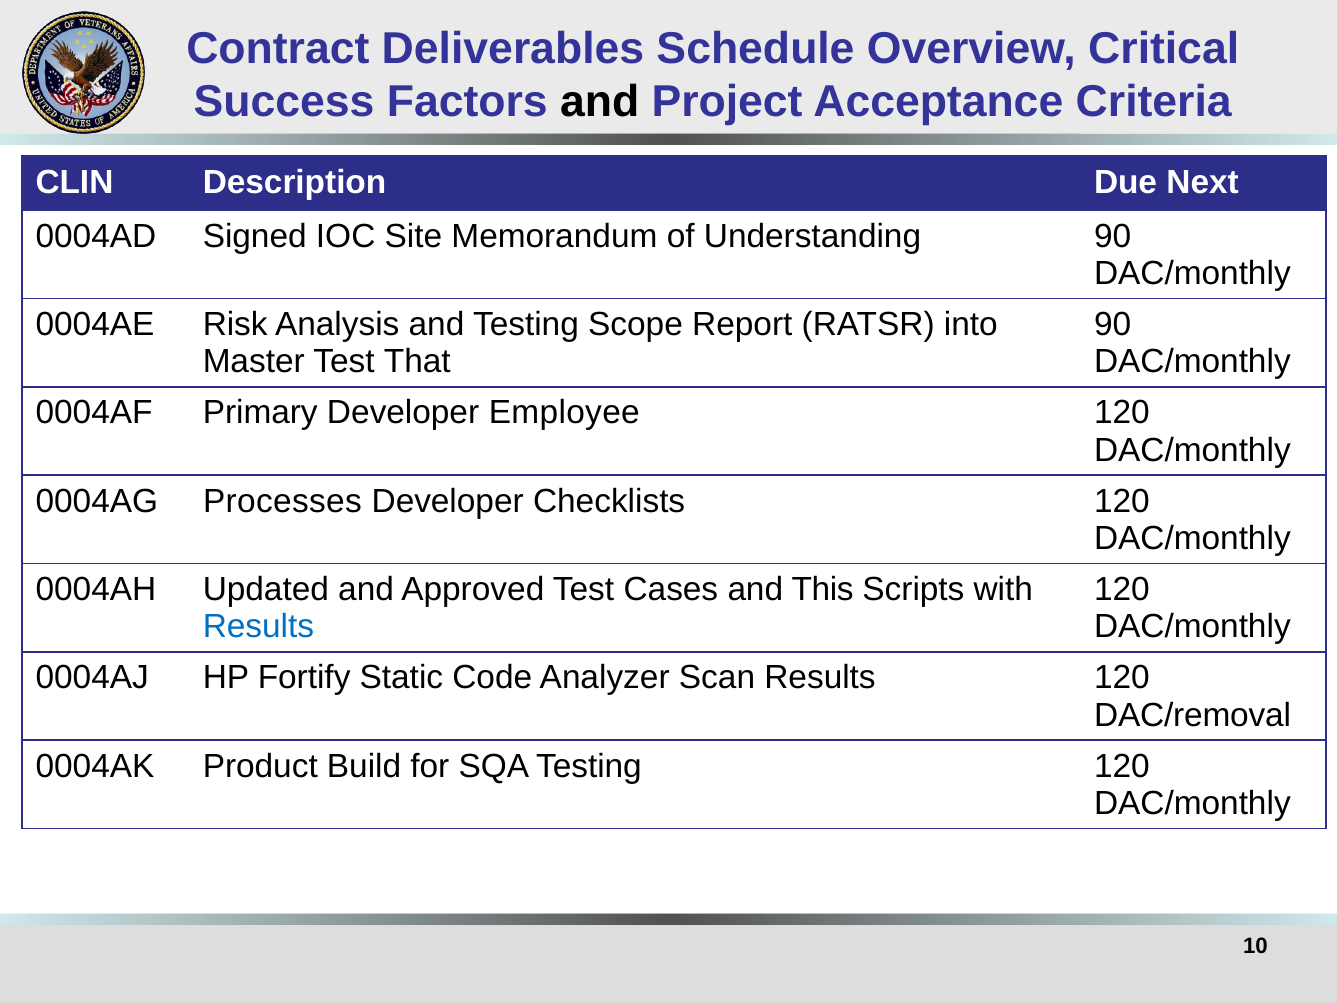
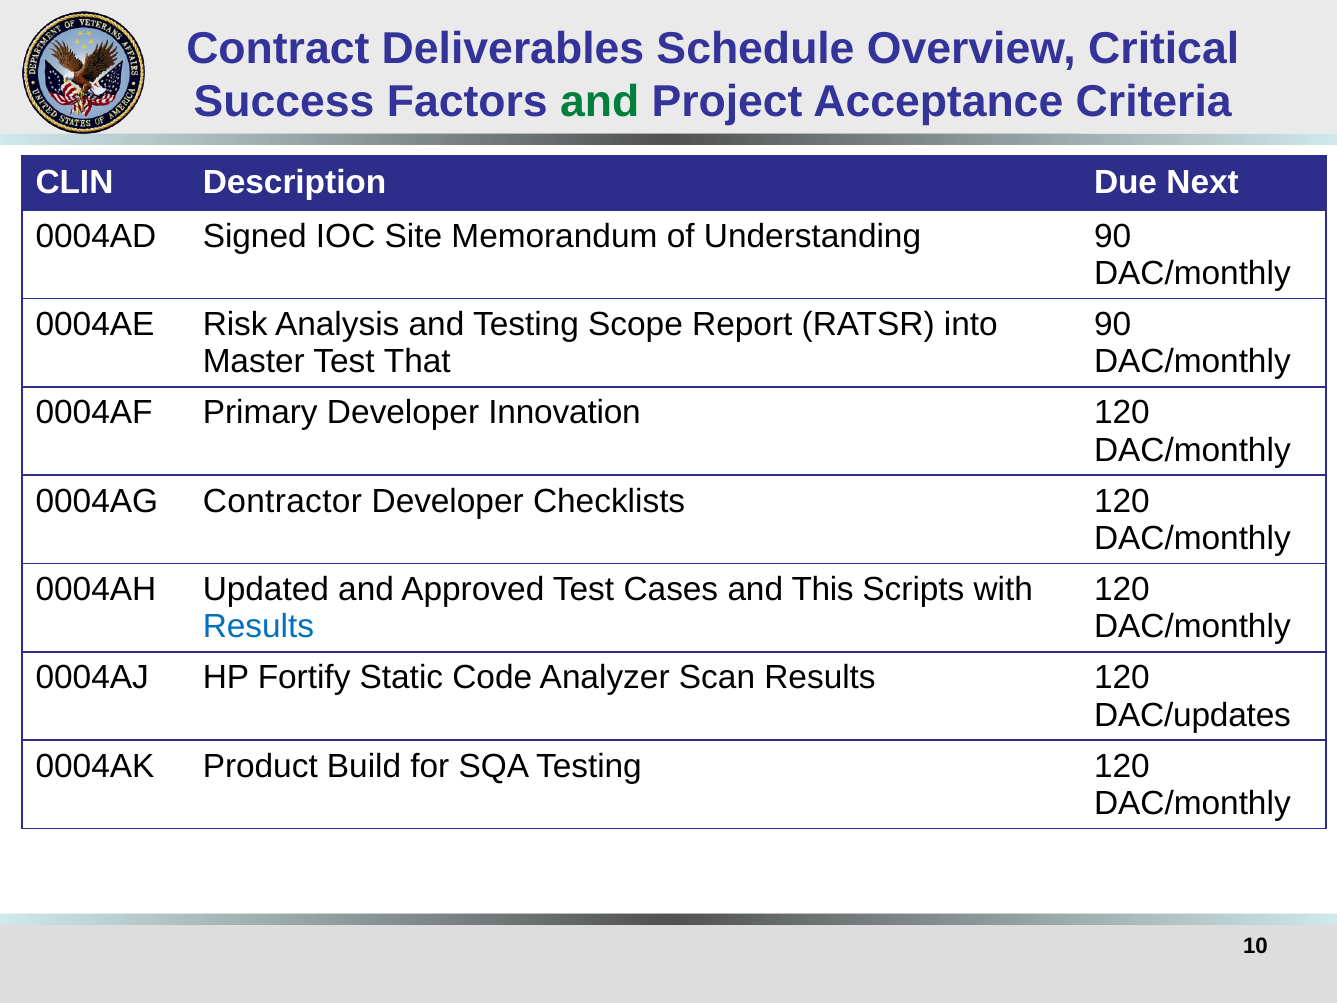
and colour: black -> green (600, 102)
Employee: Employee -> Innovation (565, 413)
Processes: Processes -> Contractor (282, 501)
DAC/removal: DAC/removal -> DAC/updates (1193, 715)
